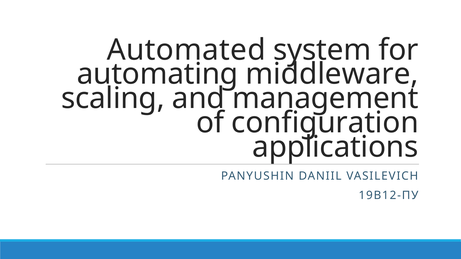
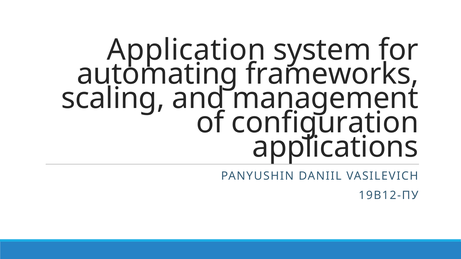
Automated: Automated -> Application (186, 50)
middleware: middleware -> frameworks (332, 74)
